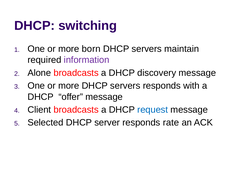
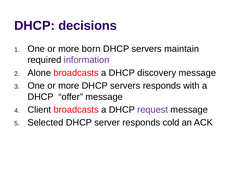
switching: switching -> decisions (88, 26)
request colour: blue -> purple (153, 110)
rate: rate -> cold (171, 122)
